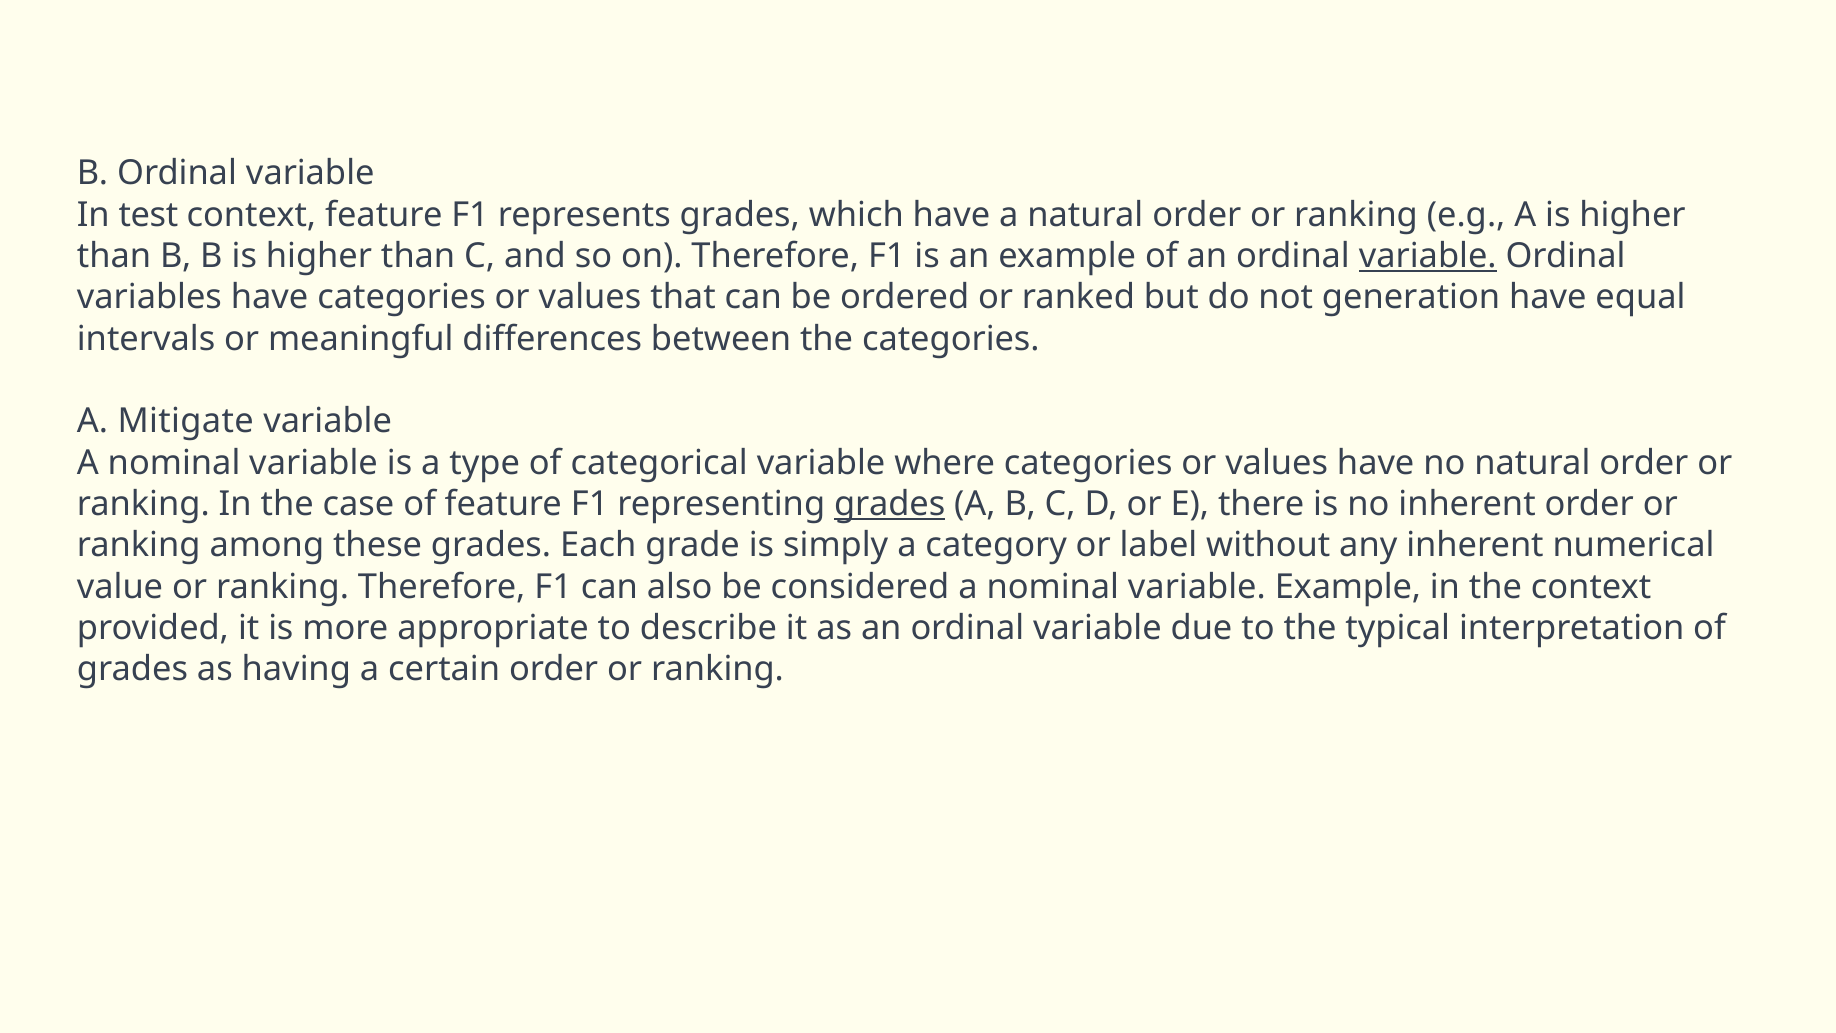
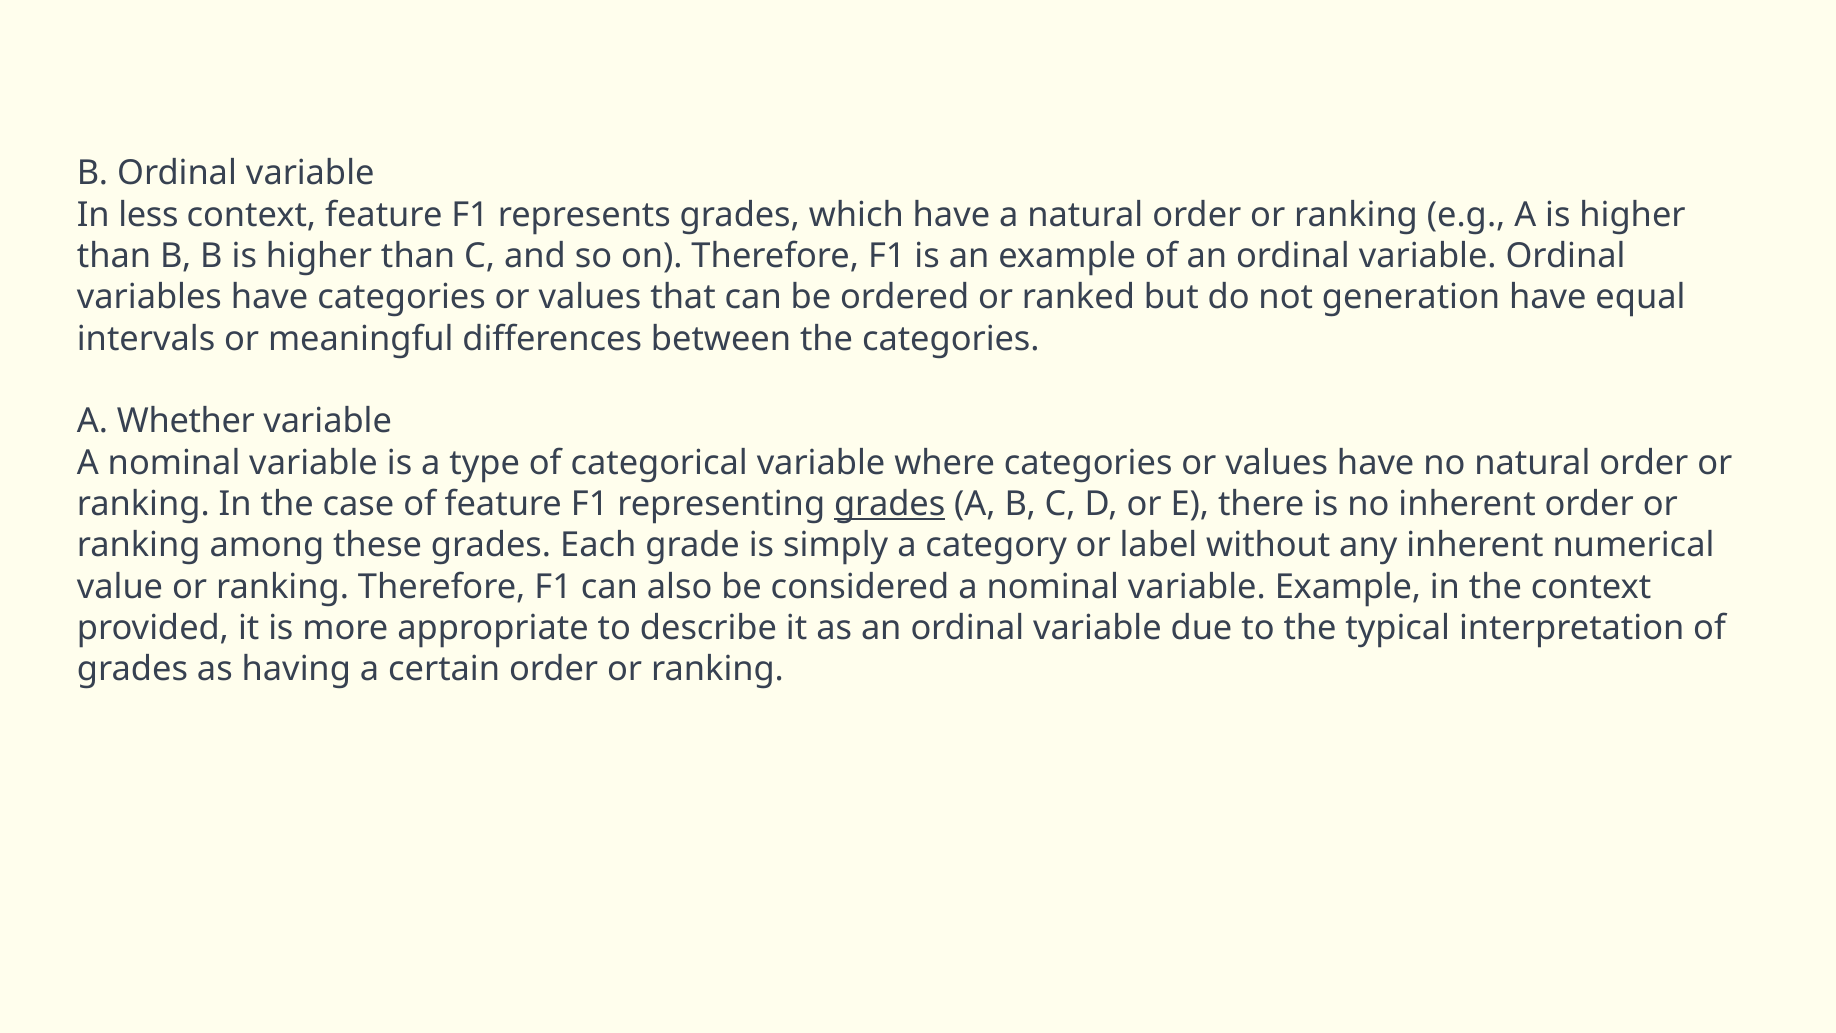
test: test -> less (148, 215)
variable underline: present -> none (1428, 256)
Mitigate: Mitigate -> Whether (186, 421)
